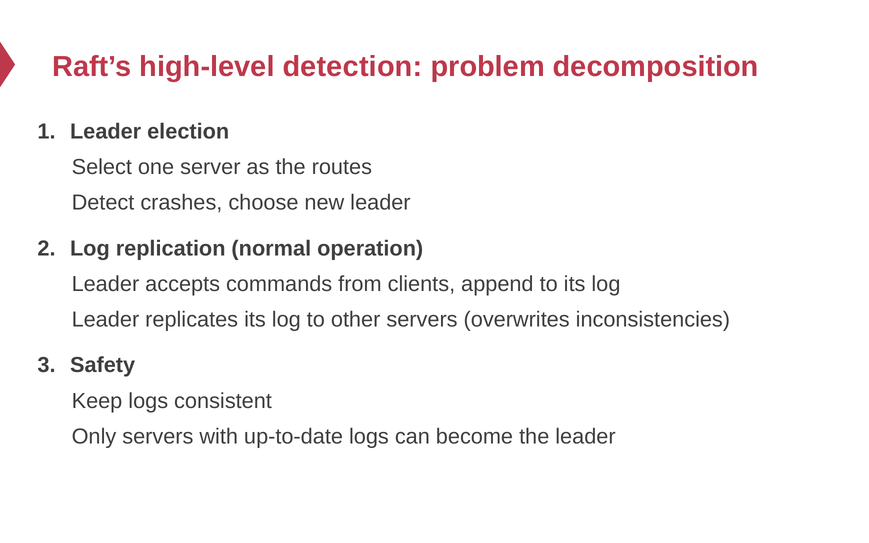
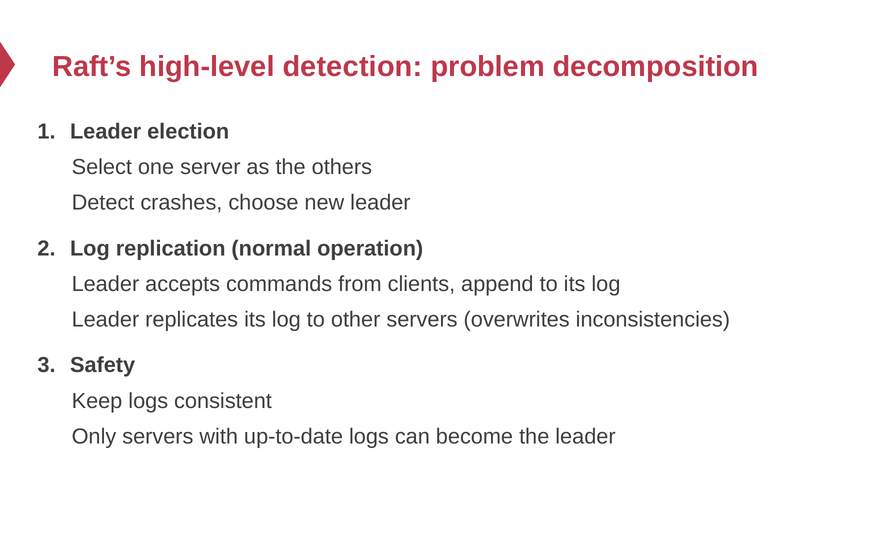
routes: routes -> others (342, 167)
